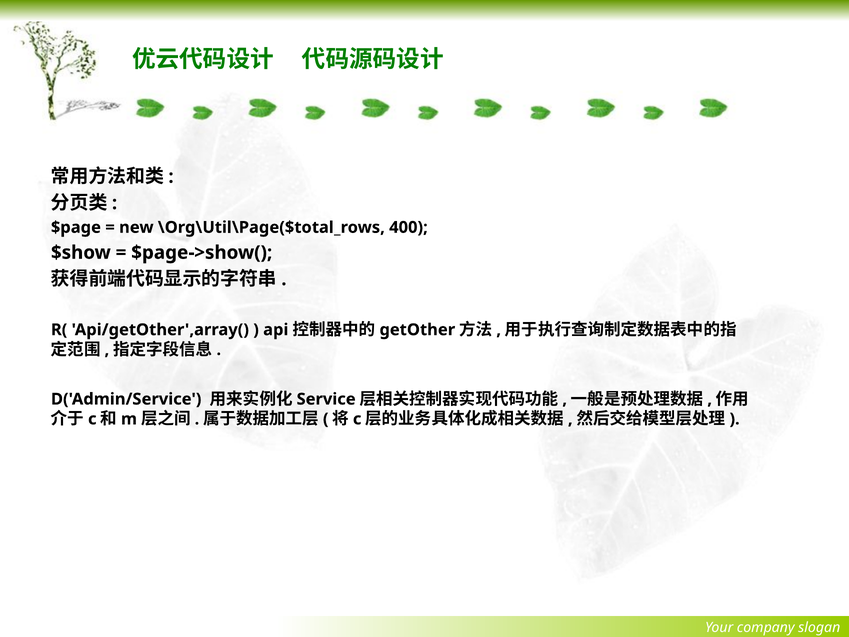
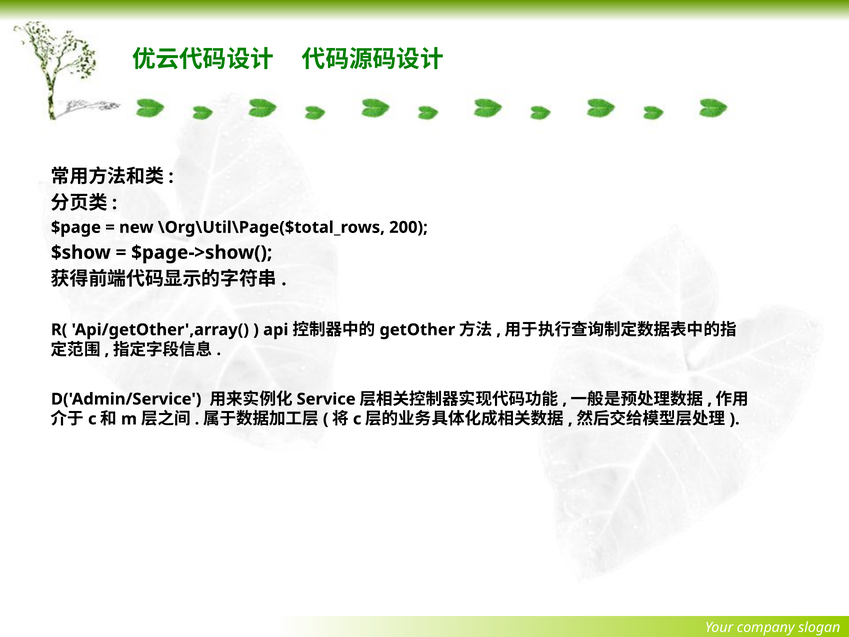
400: 400 -> 200 (408, 227)
